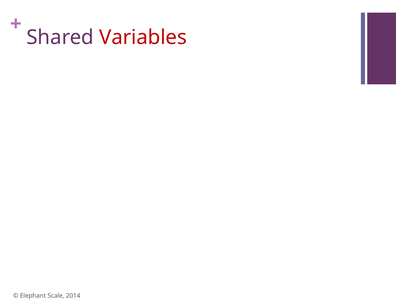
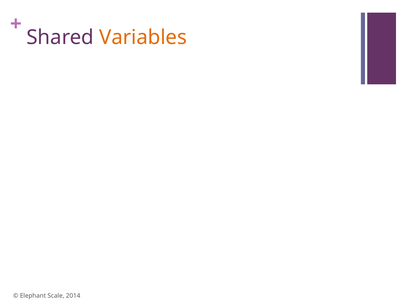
Variables colour: red -> orange (143, 37)
